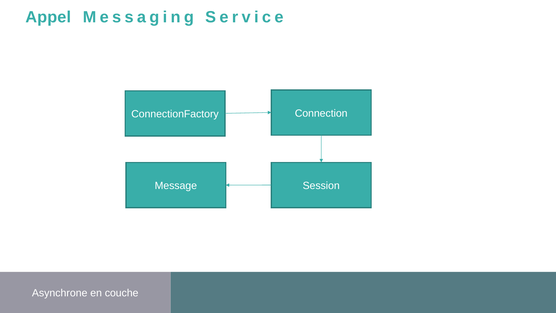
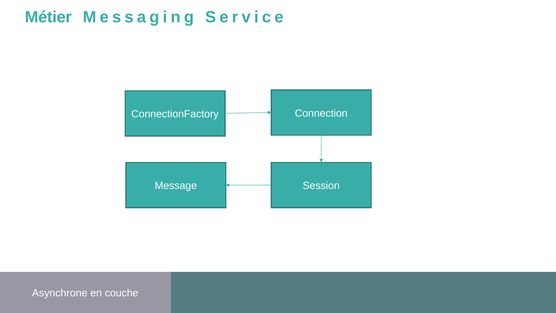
Appel: Appel -> Métier (48, 17)
